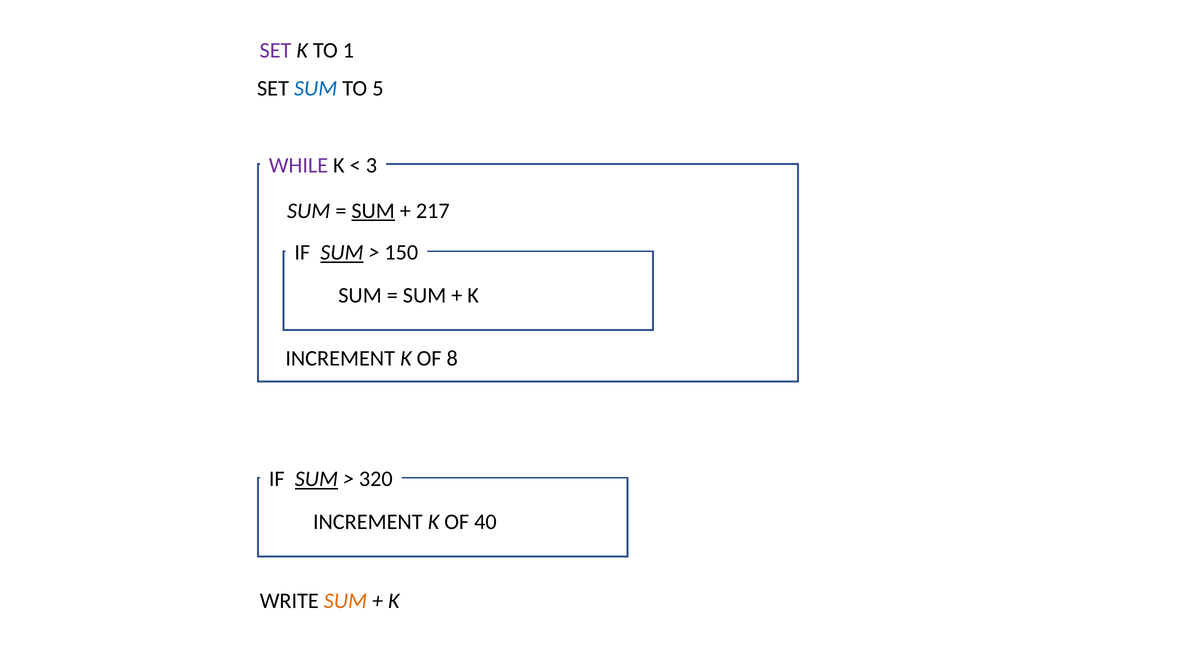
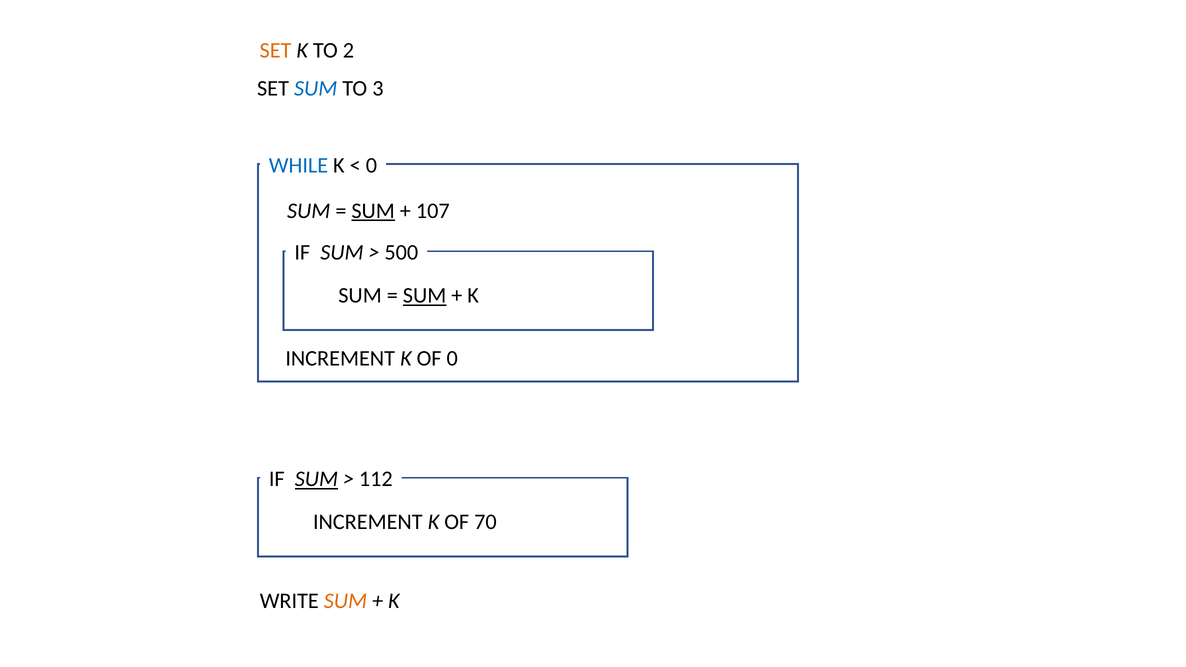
SET colour: purple -> orange (276, 50)
1: 1 -> 2 (348, 50)
5: 5 -> 3 (378, 88)
WHILE colour: purple -> blue (298, 165)
3: 3 -> 0 (371, 165)
217: 217 -> 107 (433, 211)
SUM underline: present -> none (342, 253)
150: 150 -> 500 (401, 253)
SUM underline: none -> present (425, 296)
OF 8: 8 -> 0 (452, 359)
320: 320 -> 112 (376, 479)
40: 40 -> 70 (485, 522)
